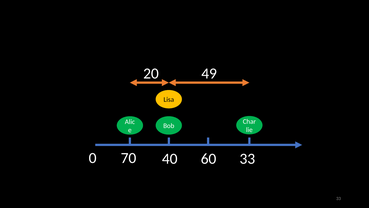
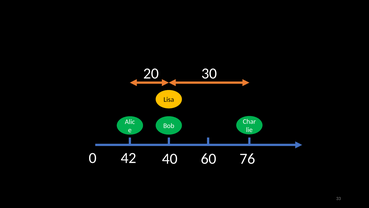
49: 49 -> 30 (209, 73)
70: 70 -> 42 (128, 158)
60 33: 33 -> 76 (247, 158)
